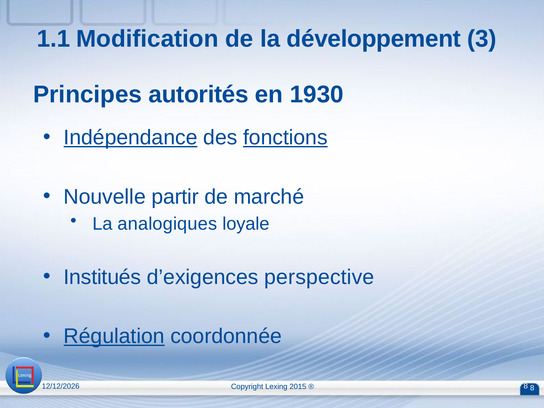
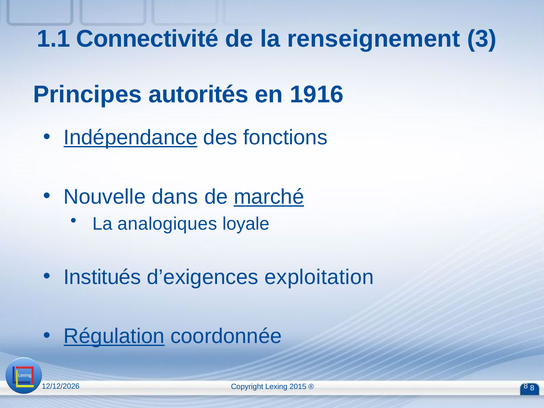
Modification: Modification -> Connectivité (147, 39)
développement: développement -> renseignement (374, 39)
1930: 1930 -> 1916 (317, 95)
fonctions underline: present -> none (285, 138)
partir: partir -> dans (175, 197)
marché underline: none -> present (269, 197)
perspective: perspective -> exploitation (319, 277)
